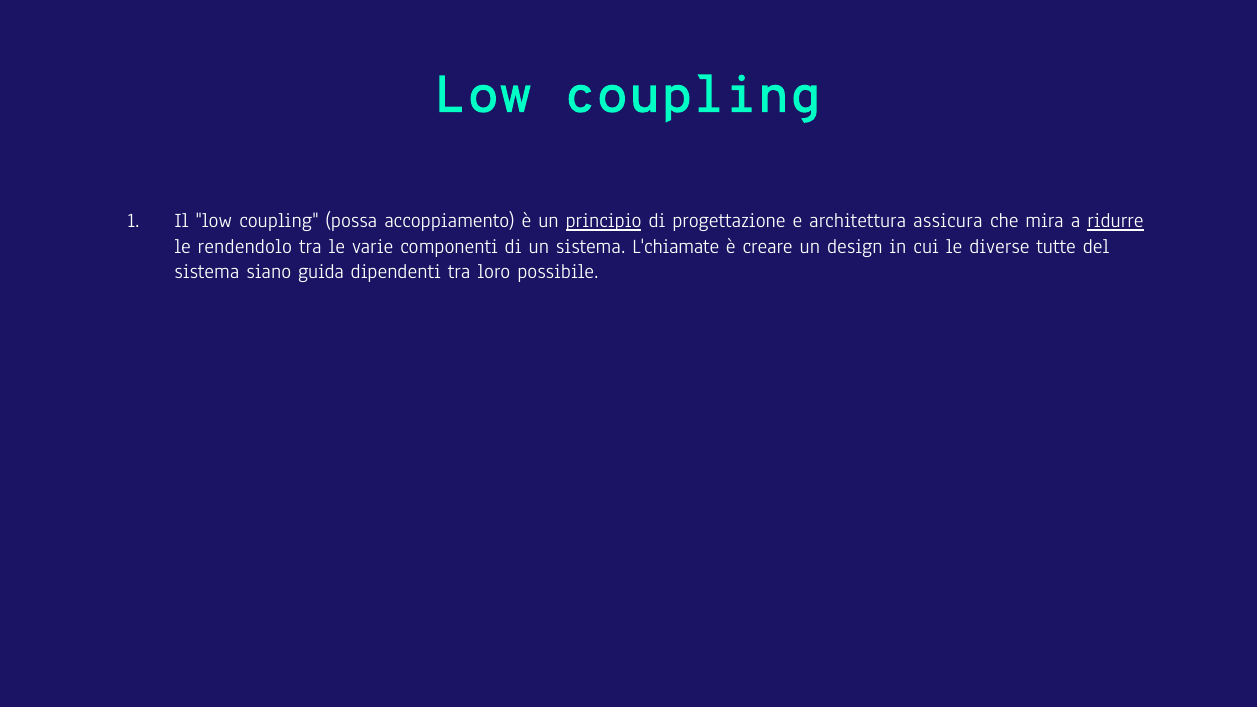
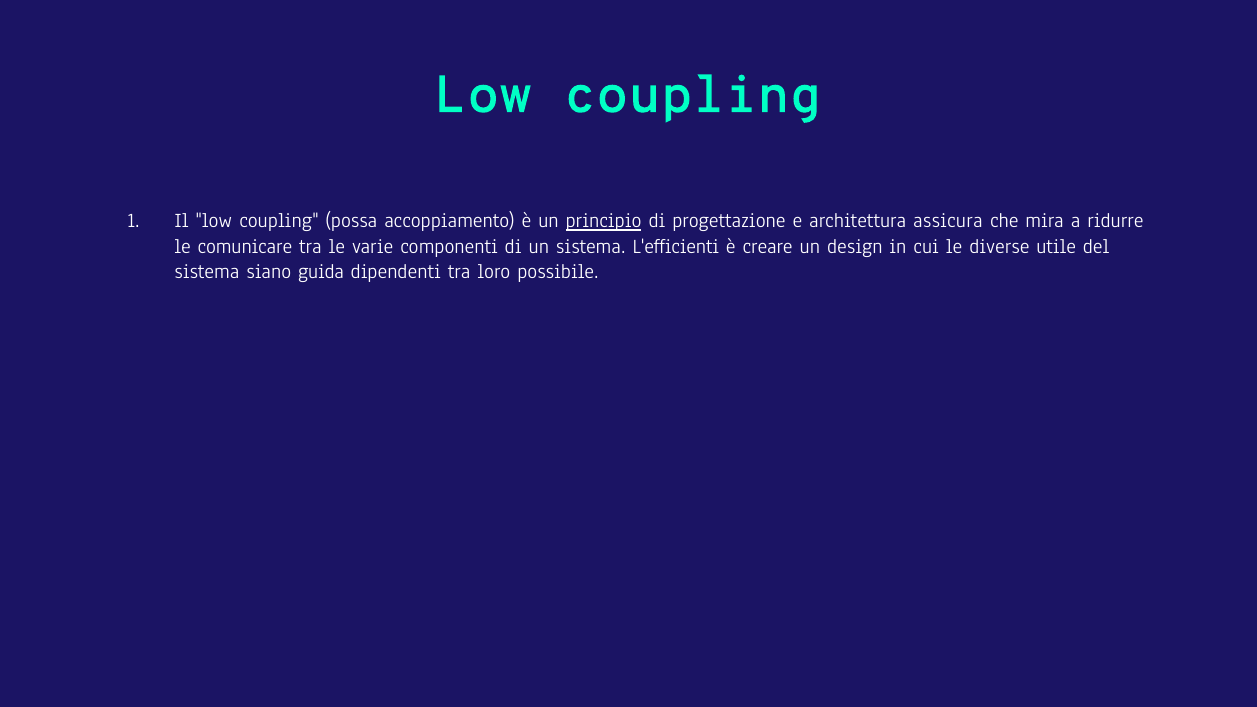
ridurre underline: present -> none (1115, 221)
rendendolo: rendendolo -> comunicare (245, 246)
L'chiamate: L'chiamate -> L'efficienti (676, 246)
tutte: tutte -> utile (1056, 246)
